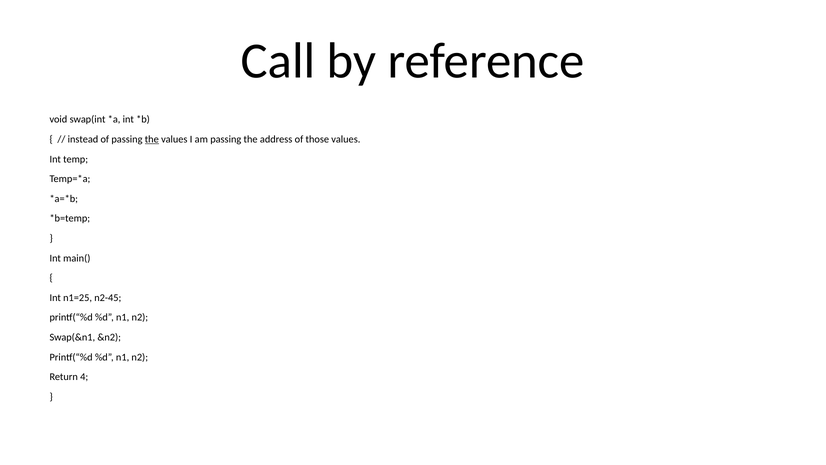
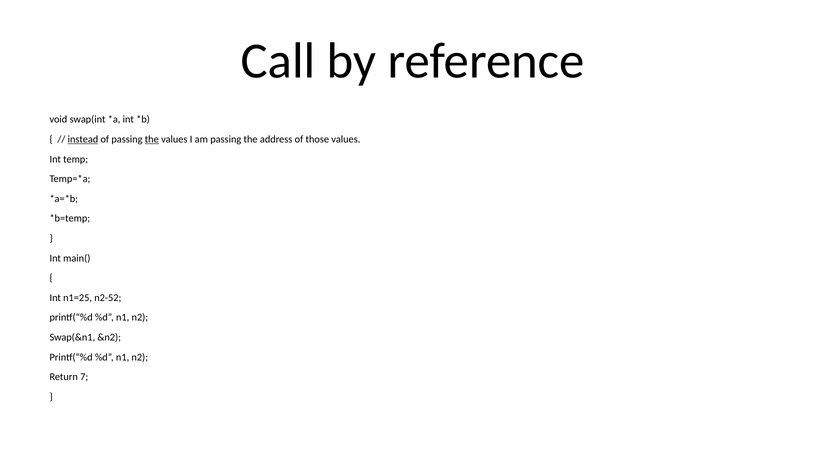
instead underline: none -> present (83, 139)
n2-45: n2-45 -> n2-52 (108, 298)
4: 4 -> 7 (84, 377)
